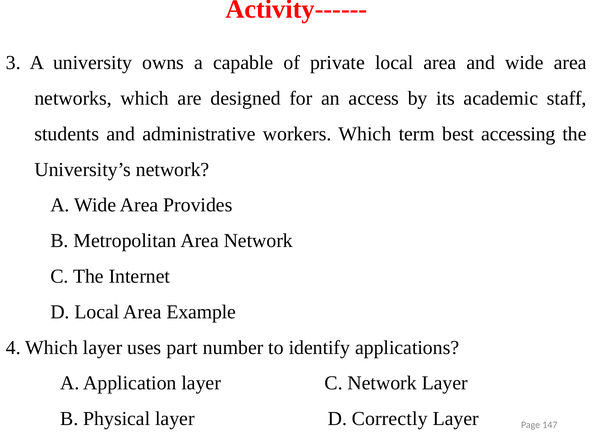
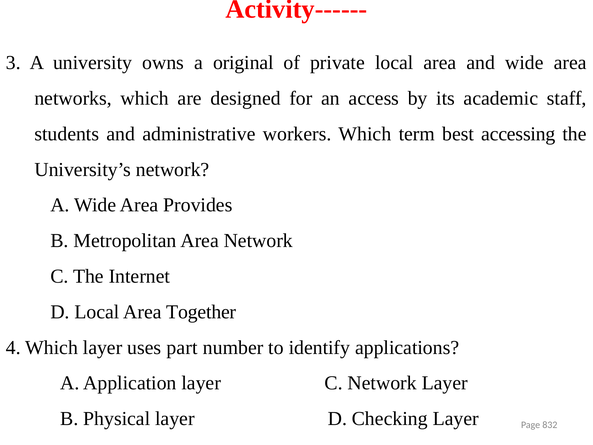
capable: capable -> original (243, 63)
Example: Example -> Together (201, 312)
Correctly: Correctly -> Checking (390, 418)
147: 147 -> 832 (550, 425)
